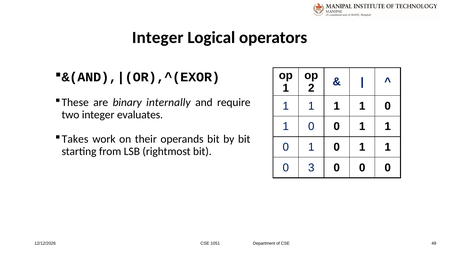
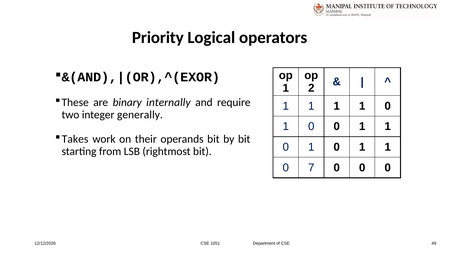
Integer: Integer -> Priority (158, 38)
evaluates: evaluates -> generally (140, 115)
3: 3 -> 7 (311, 168)
